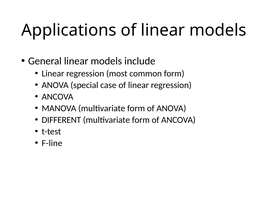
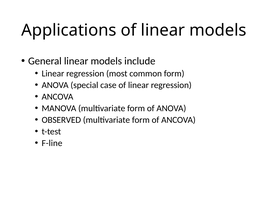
DIFFERENT: DIFFERENT -> OBSERVED (61, 120)
